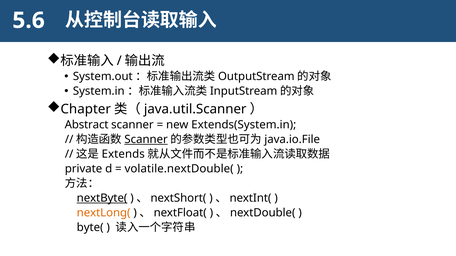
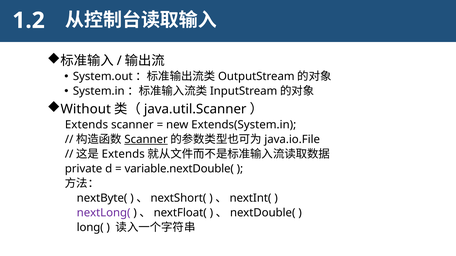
5.6: 5.6 -> 1.2 (29, 20)
Chapter: Chapter -> Without (86, 109)
Abstract: Abstract -> Extends (86, 125)
volatile.nextDouble(: volatile.nextDouble( -> variable.nextDouble( (179, 169)
nextByte( underline: present -> none (102, 199)
nextLong( colour: orange -> purple (104, 213)
byte(: byte( -> long( (90, 228)
